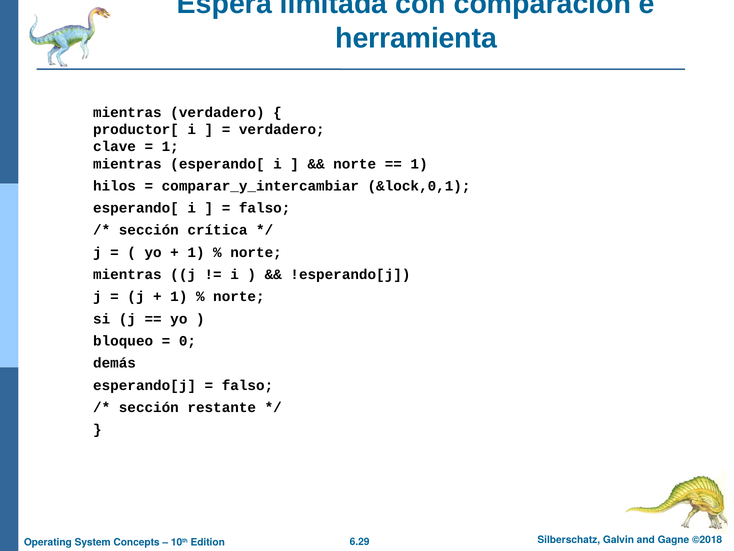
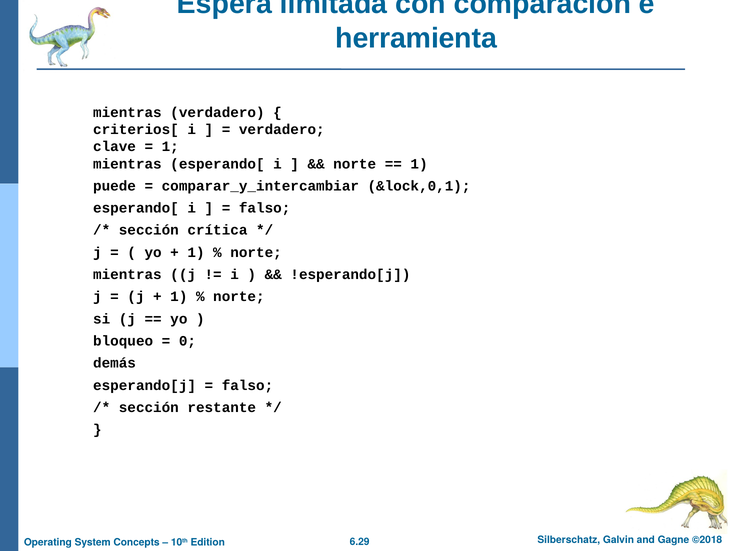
productor[: productor[ -> criterios[ (136, 129)
hilos: hilos -> puede (115, 186)
